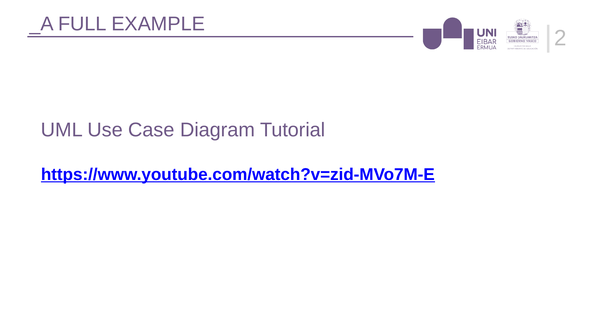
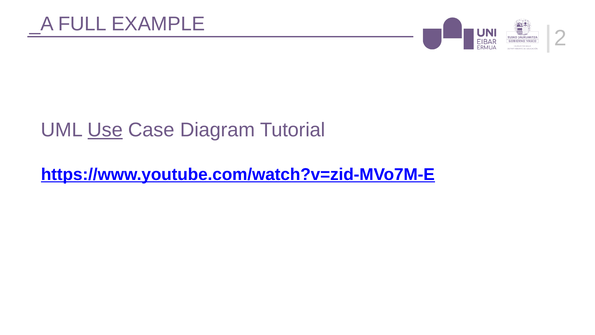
Use underline: none -> present (105, 130)
